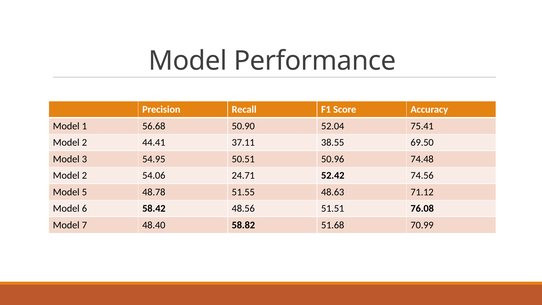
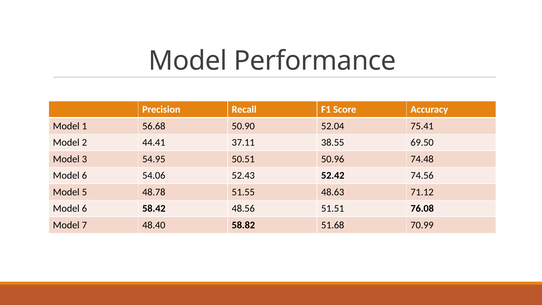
2: 2 -> 6 (84, 175)
24.71: 24.71 -> 52.43 (243, 175)
